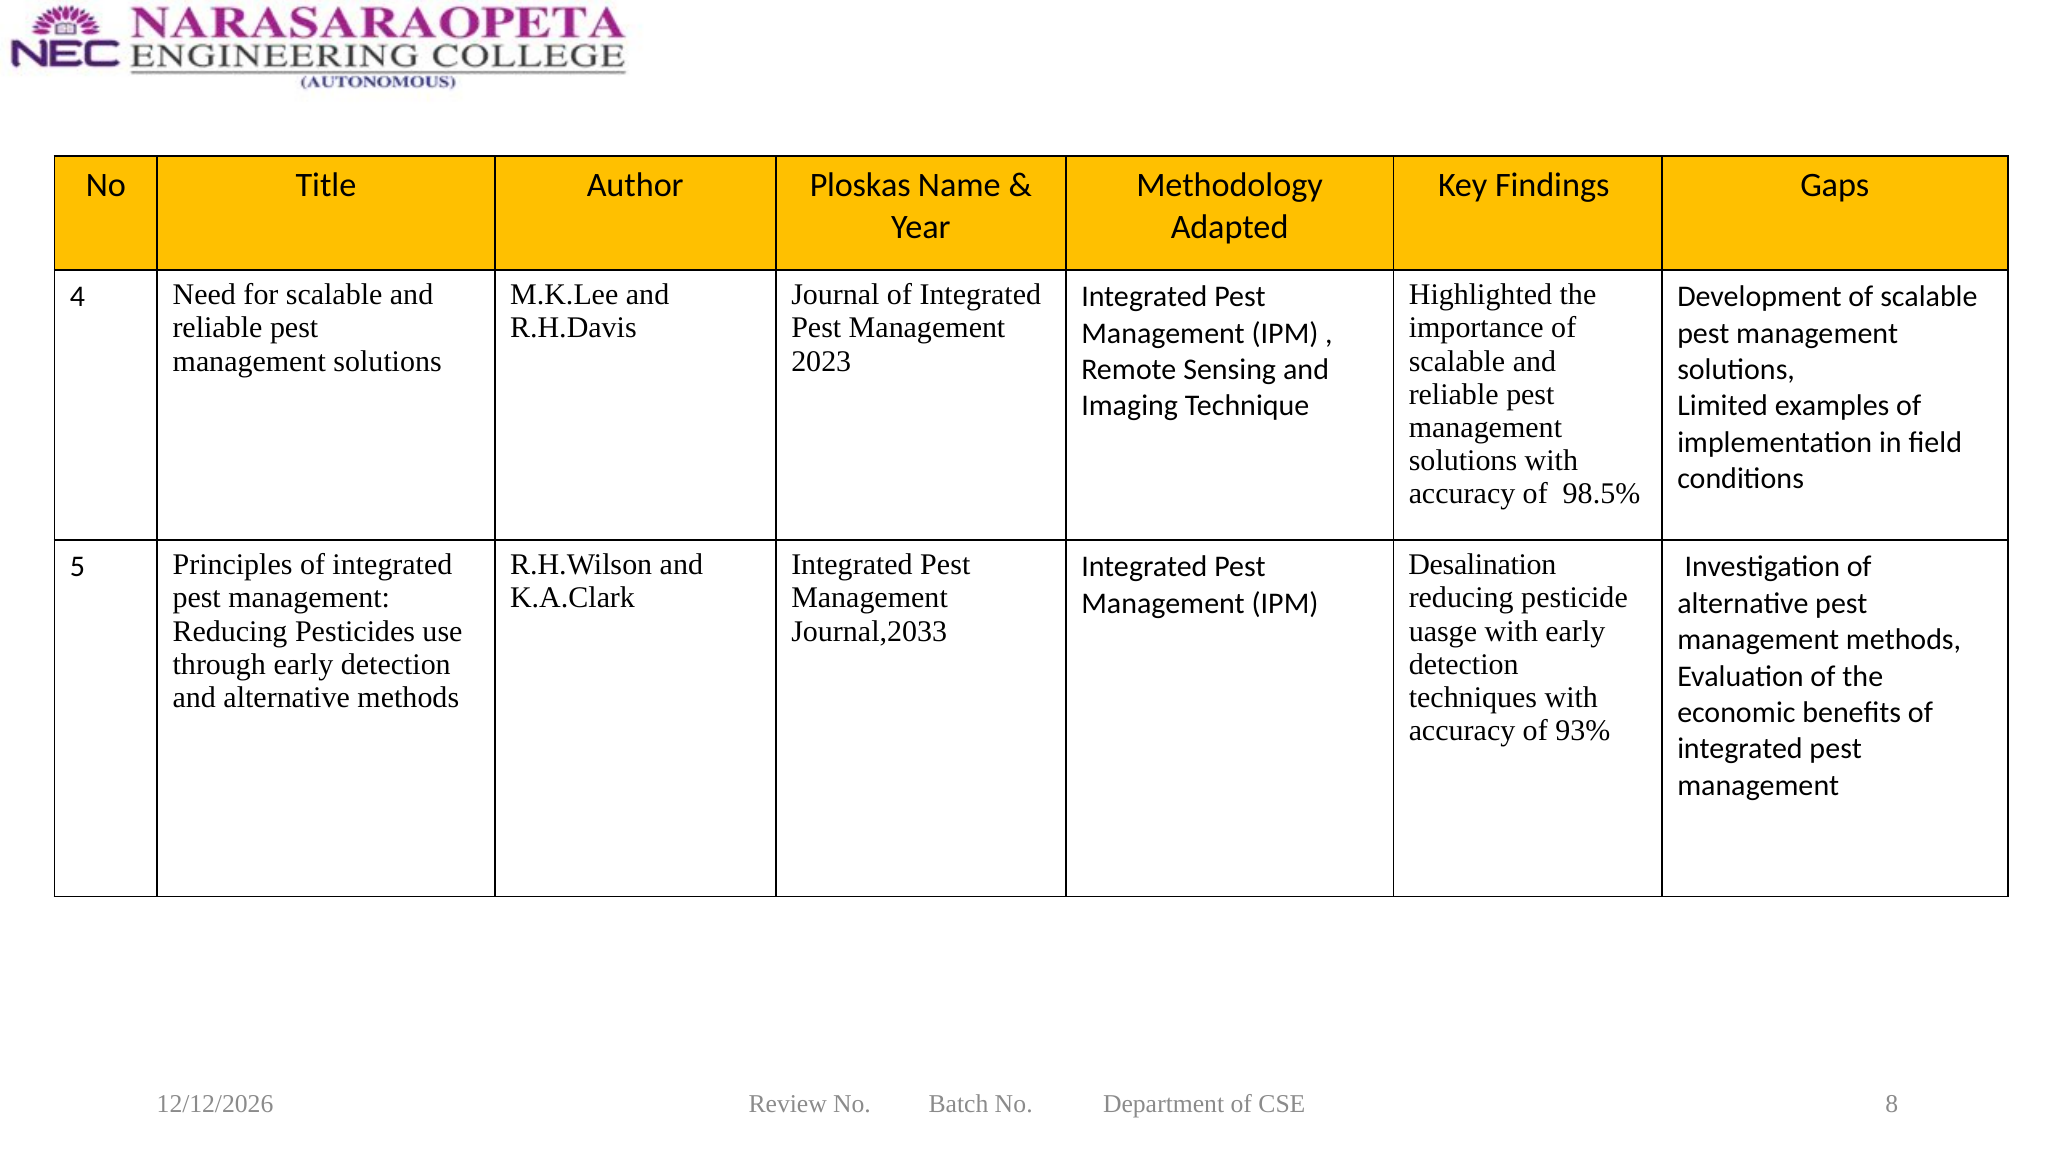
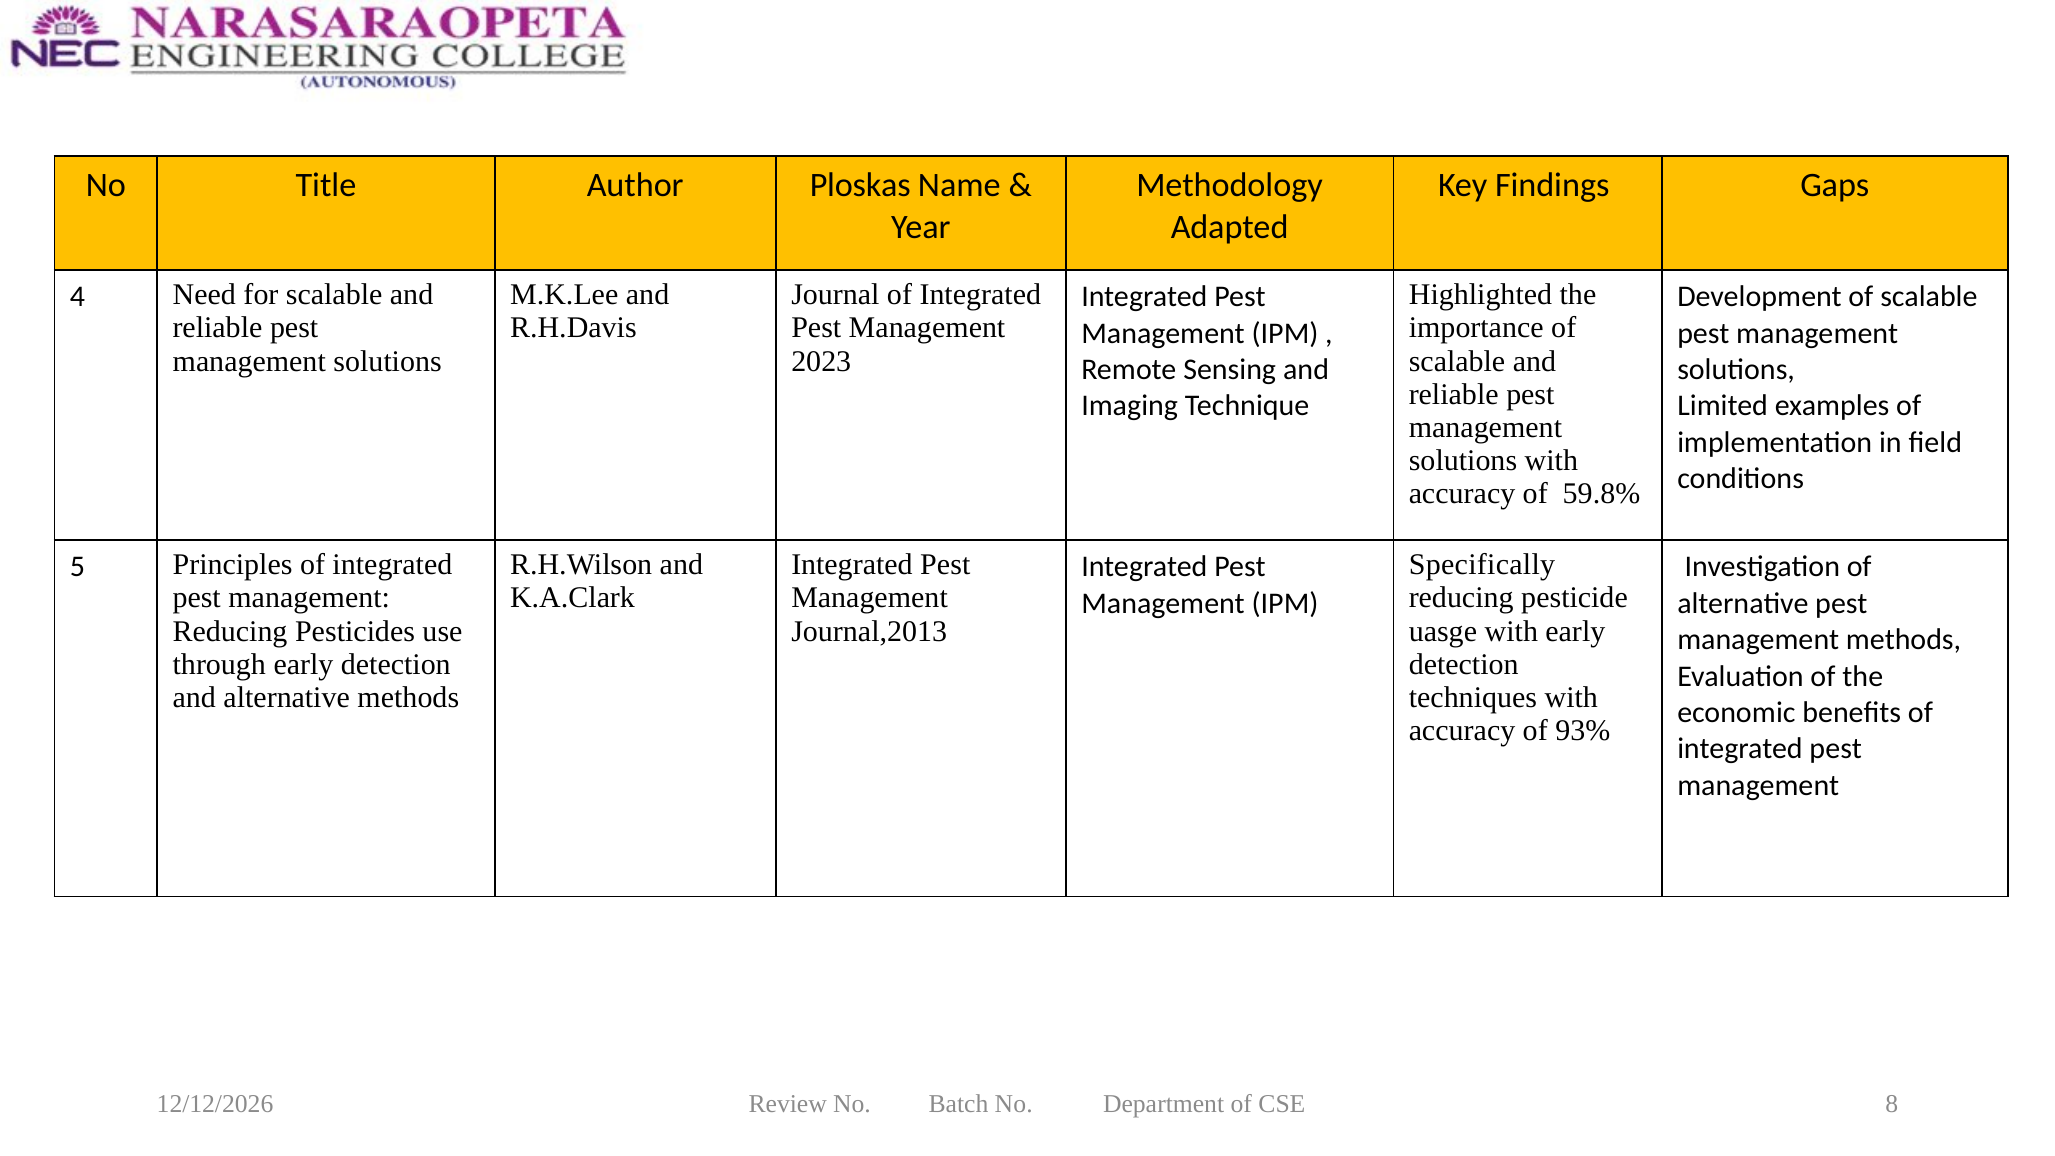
98.5%: 98.5% -> 59.8% (1601, 494)
Desalination: Desalination -> Specifically (1482, 565)
Journal,2033: Journal,2033 -> Journal,2013 (869, 631)
